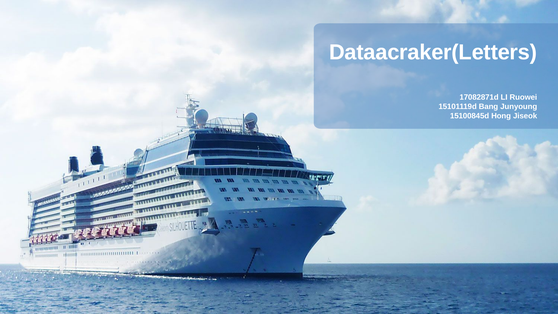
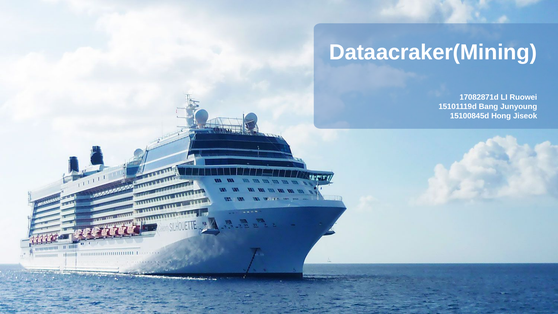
Dataacraker(Letters: Dataacraker(Letters -> Dataacraker(Mining (433, 52)
